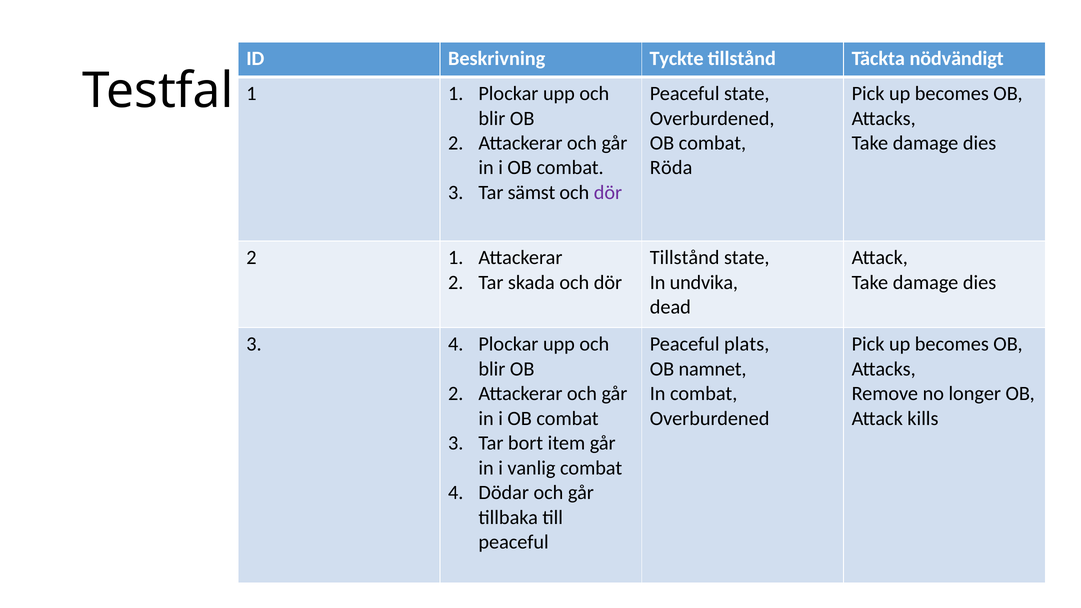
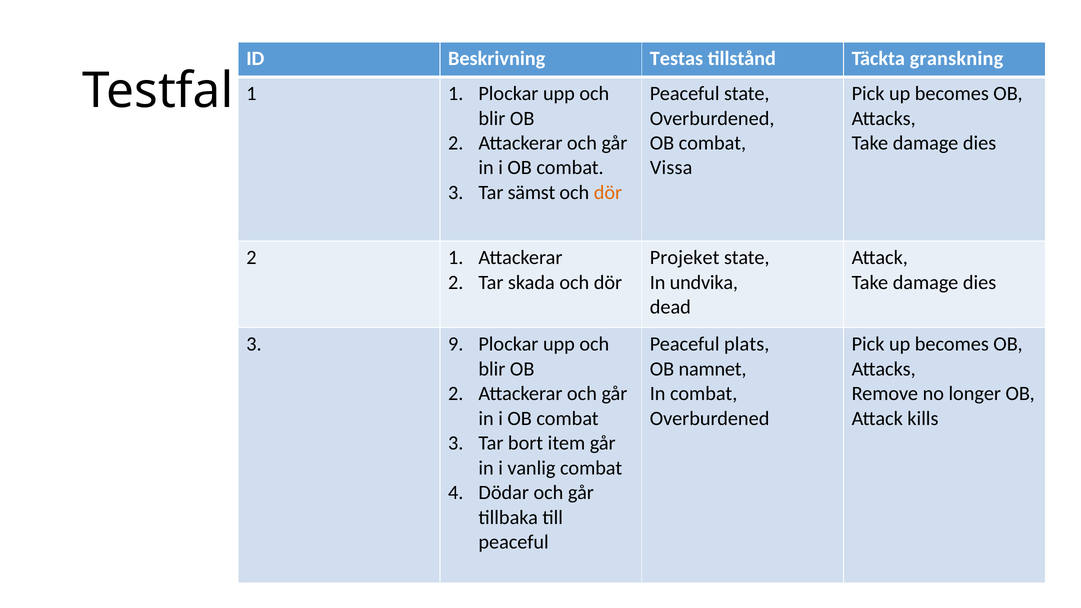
Tyckte: Tyckte -> Testas (677, 59)
nödvändigt: nödvändigt -> granskning (956, 59)
Röda: Röda -> Vissa (671, 168)
dör colour: purple -> orange (608, 193)
Tillstånd: Tillstånd -> Projeket (685, 258)
3 4: 4 -> 9 (456, 344)
